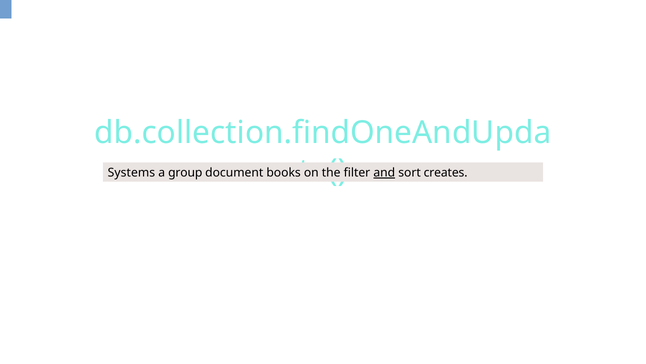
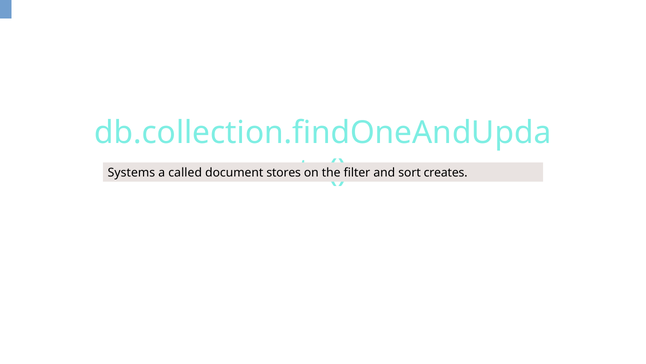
group: group -> called (185, 173)
books: books -> stores (284, 173)
and underline: present -> none (384, 173)
